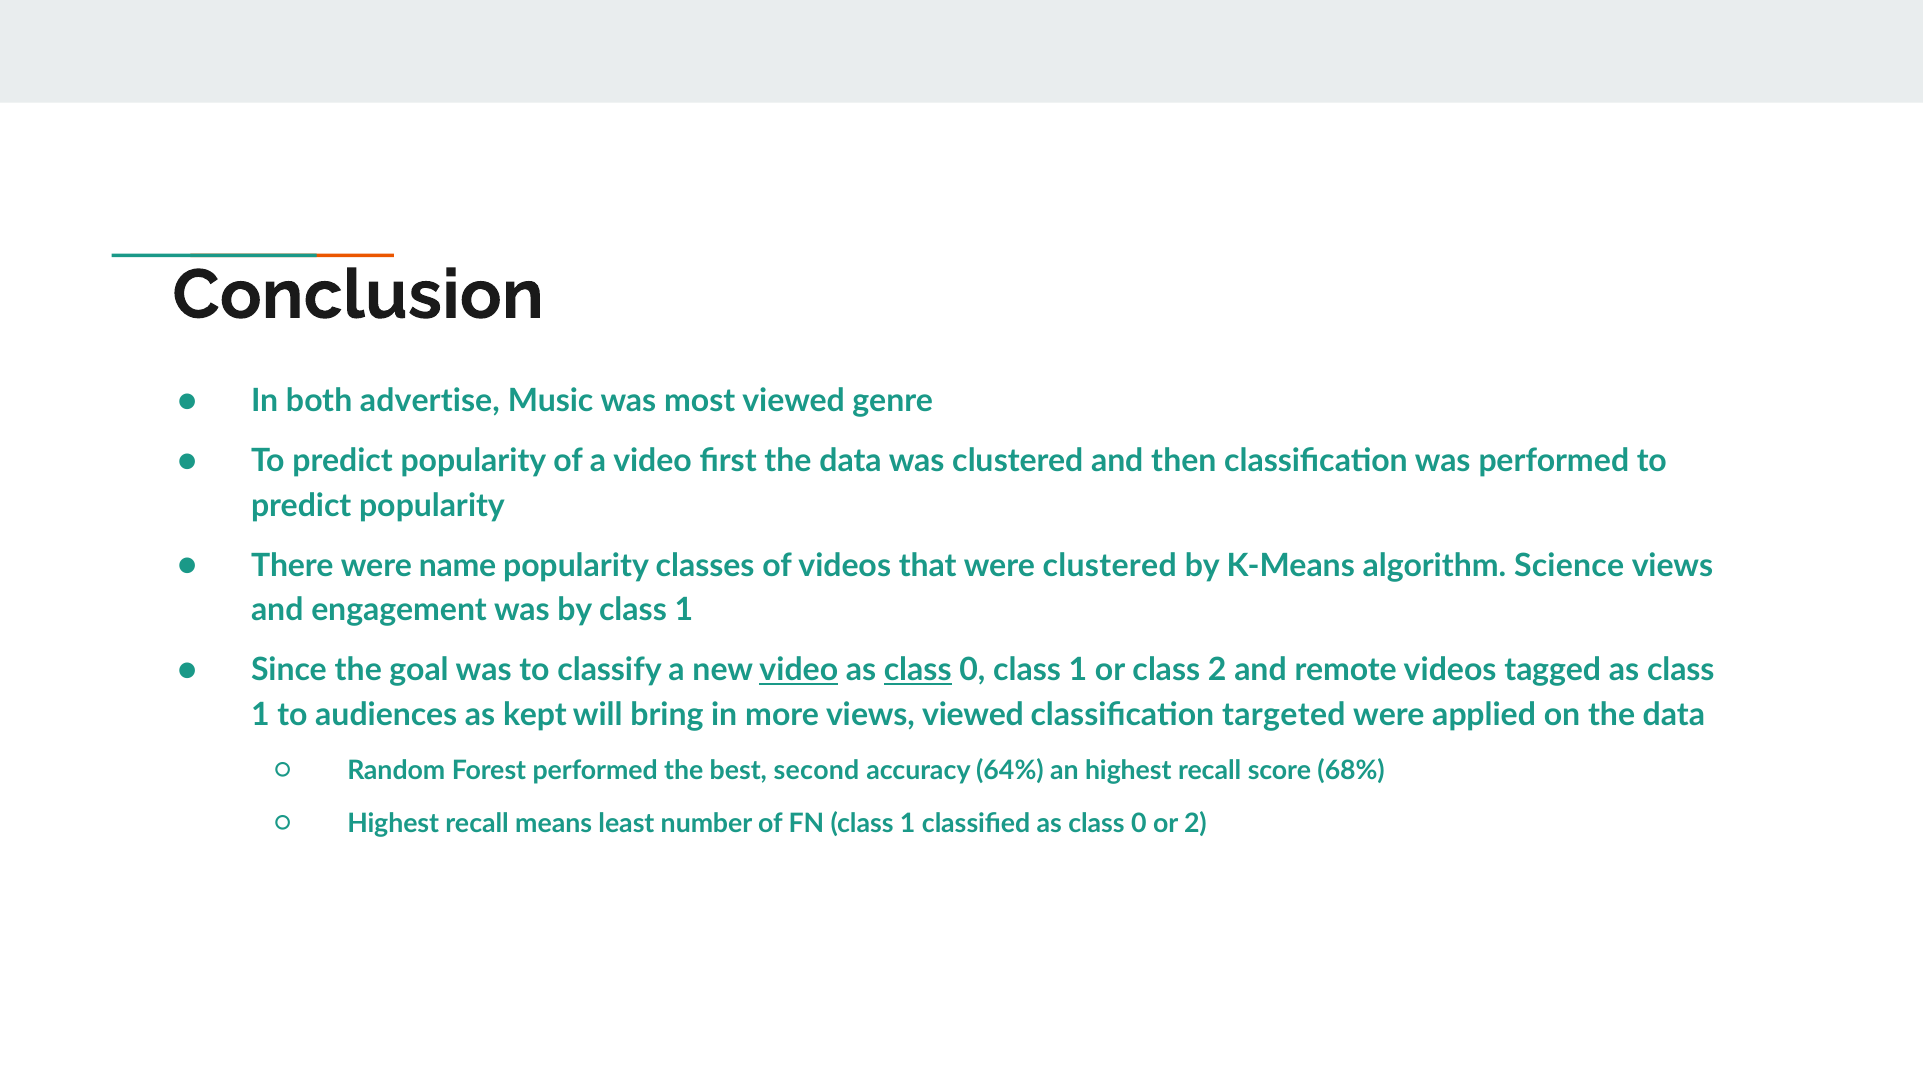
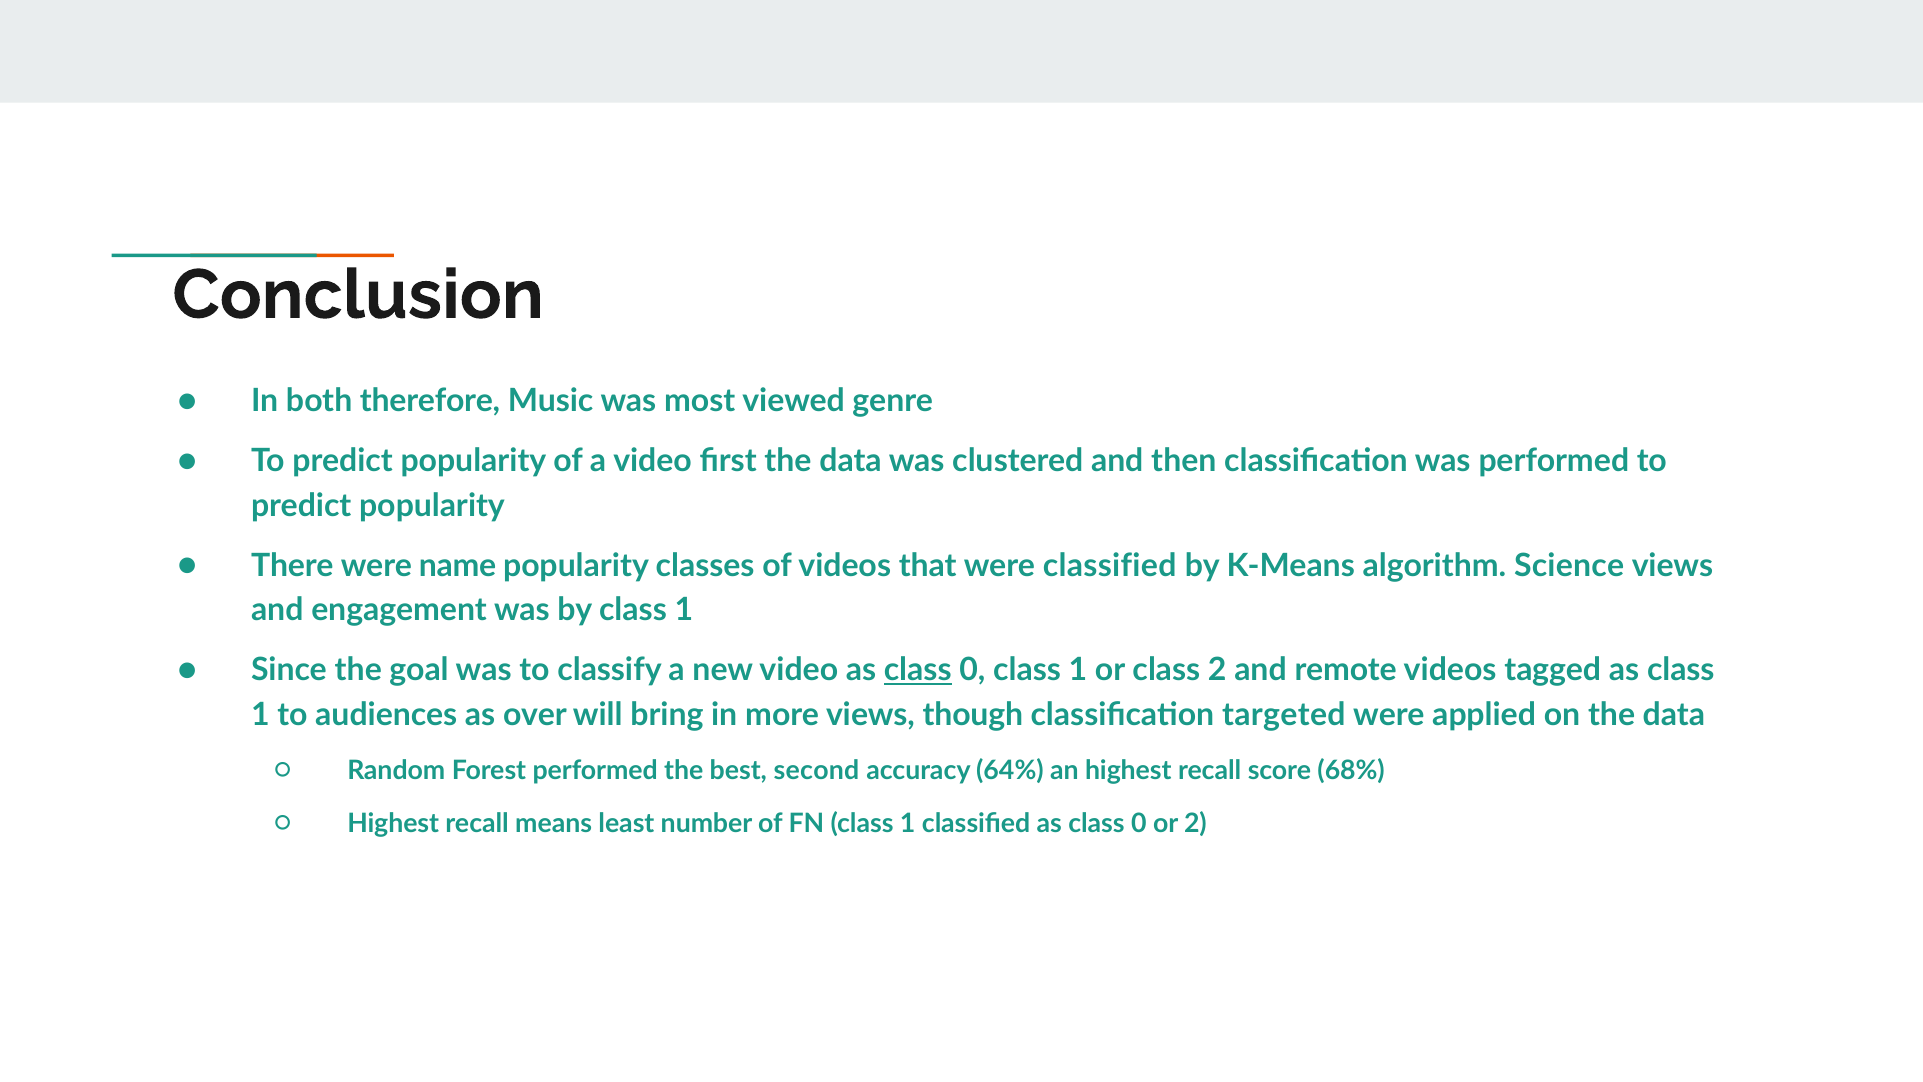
advertise: advertise -> therefore (430, 401)
were clustered: clustered -> classified (1110, 566)
video underline: present -> none (799, 670)
kept: kept -> over (535, 714)
views viewed: viewed -> though (973, 714)
